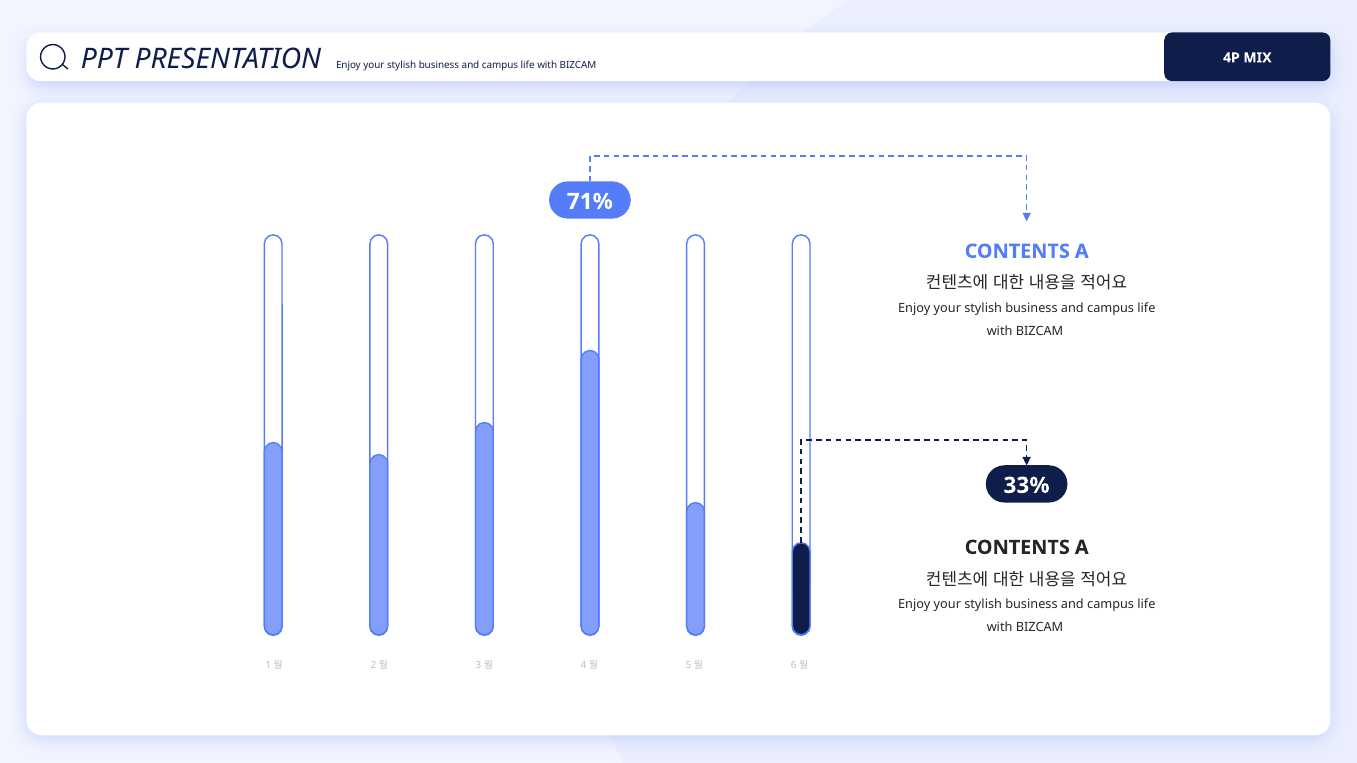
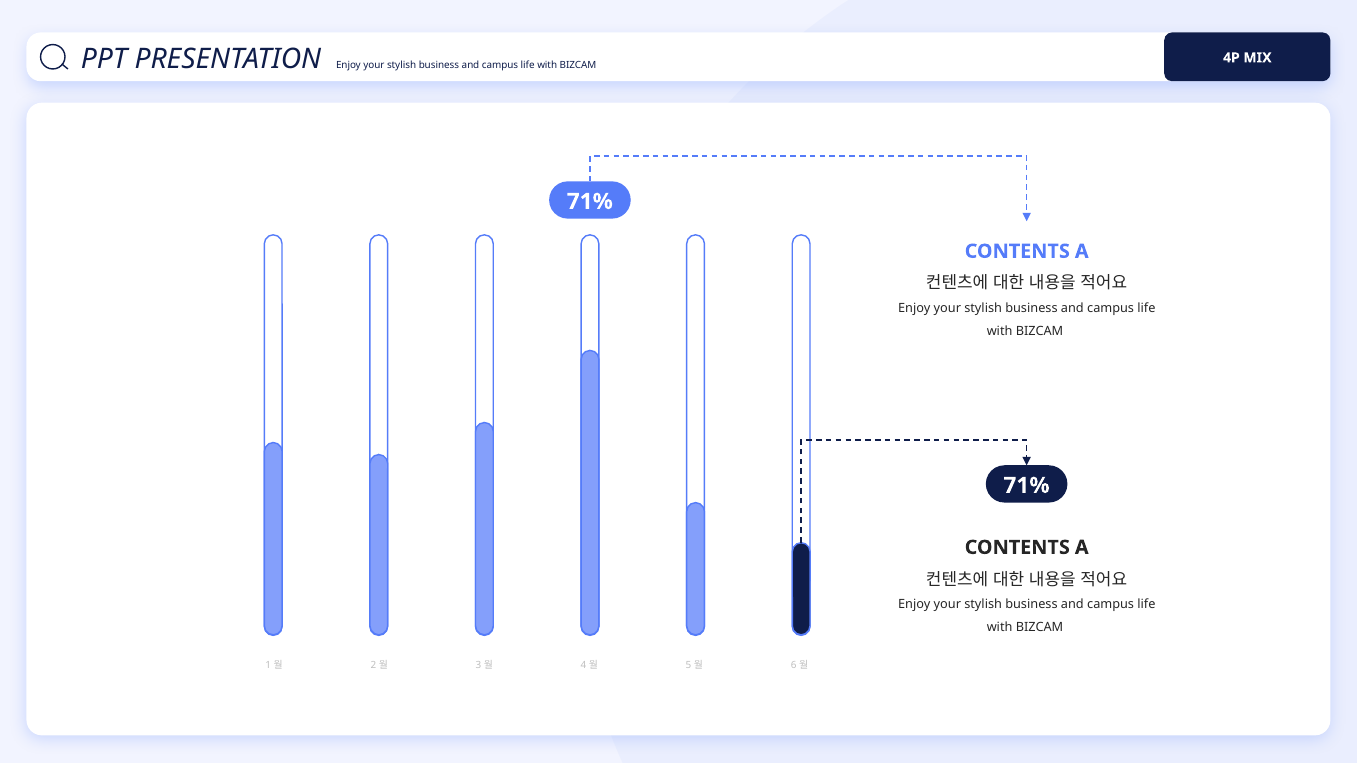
33%: 33% -> 71% (1027, 486)
